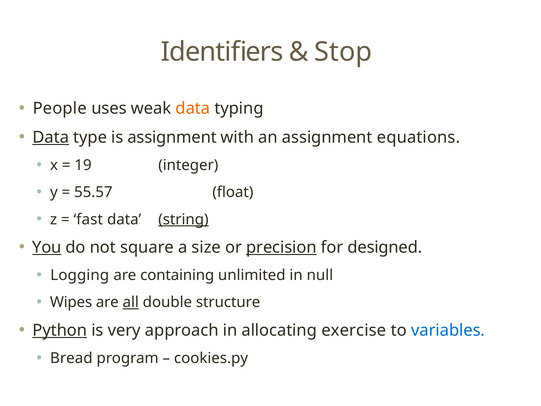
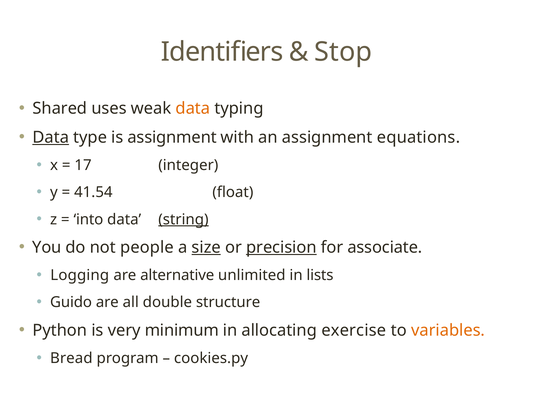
People: People -> Shared (60, 108)
19: 19 -> 17 (83, 165)
55.57: 55.57 -> 41.54 (93, 192)
fast: fast -> into (88, 219)
You underline: present -> none (47, 247)
square: square -> people (147, 247)
size underline: none -> present (206, 247)
designed: designed -> associate (385, 247)
containing: containing -> alternative (177, 275)
null: null -> lists (320, 275)
Wipes: Wipes -> Guido (71, 302)
all underline: present -> none (131, 302)
Python underline: present -> none (60, 330)
approach: approach -> minimum (182, 330)
variables colour: blue -> orange (448, 330)
